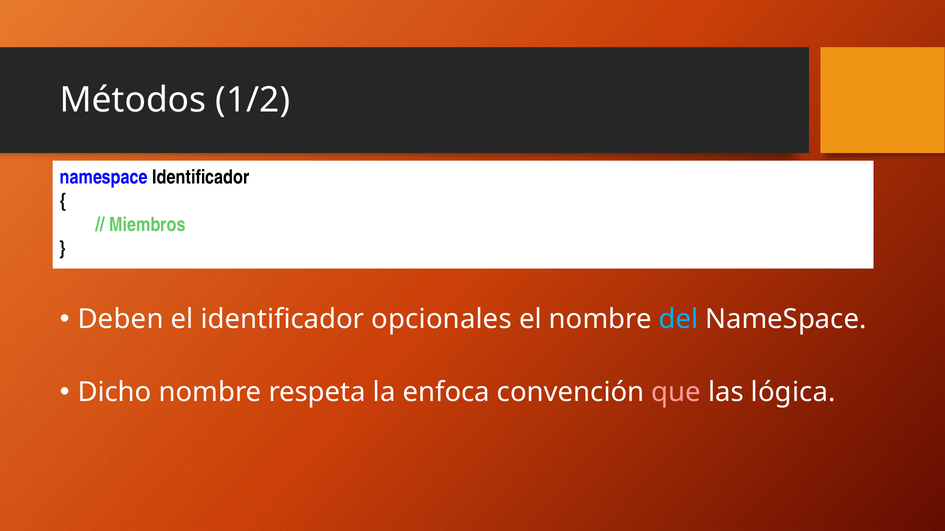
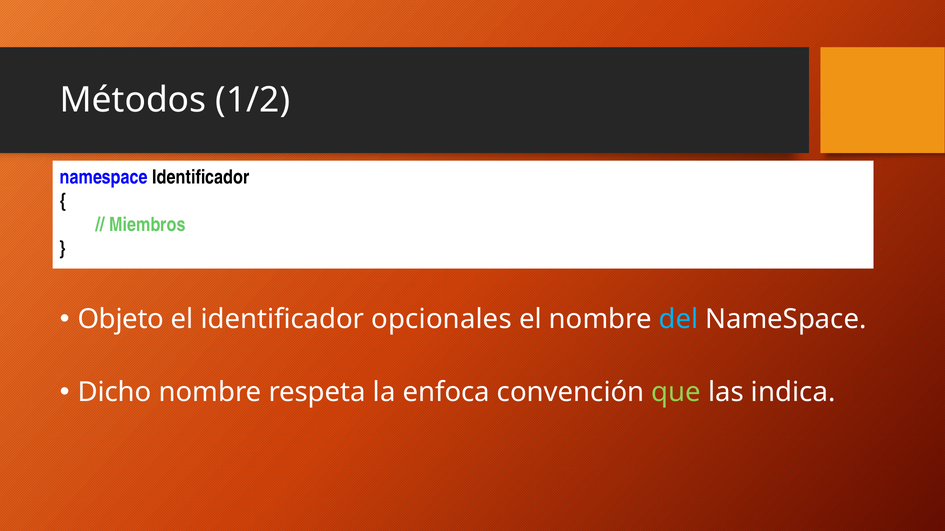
Deben: Deben -> Objeto (121, 320)
que colour: pink -> light green (676, 392)
lógica: lógica -> indica (793, 392)
